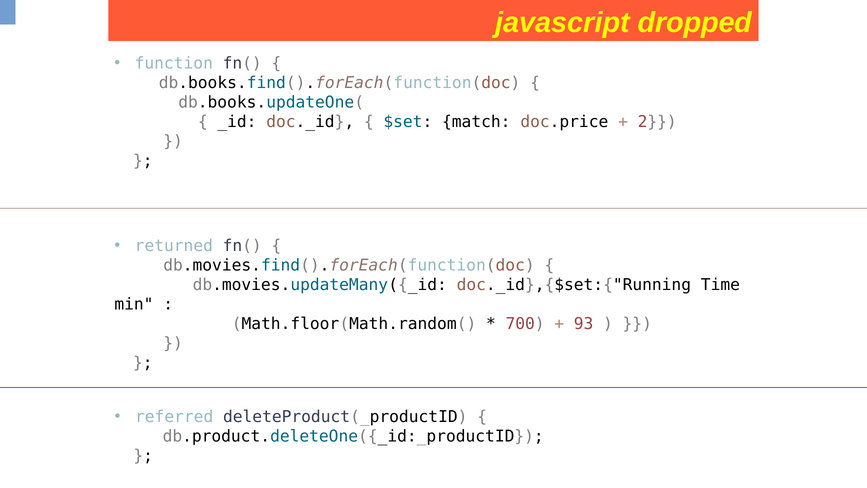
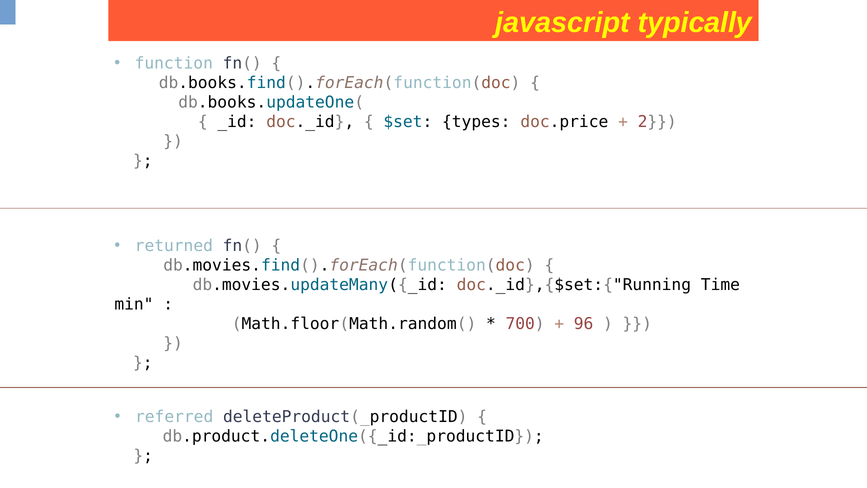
dropped: dropped -> typically (695, 23)
match: match -> types (476, 122)
93: 93 -> 96 (584, 324)
